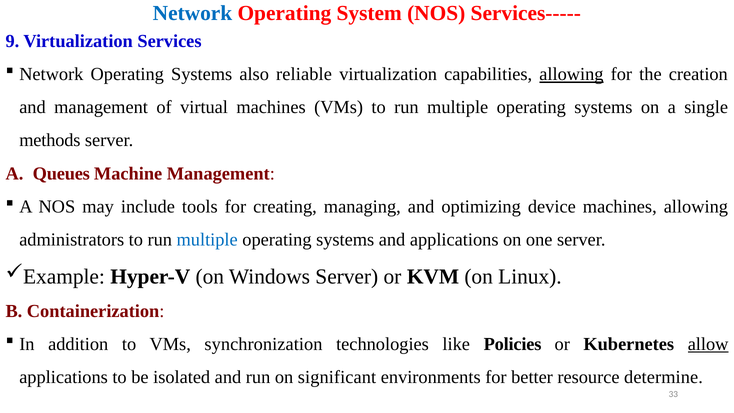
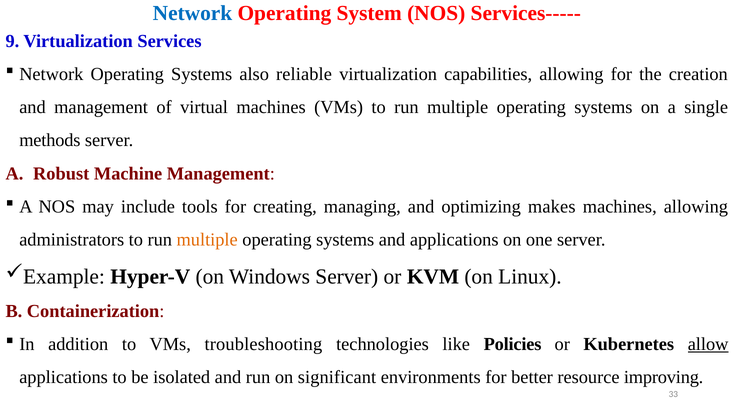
allowing underline: present -> none (571, 74)
Queues: Queues -> Robust (61, 173)
device: device -> makes (552, 206)
multiple colour: blue -> orange (207, 239)
synchronization: synchronization -> troubleshooting (263, 344)
determine: determine -> improving (664, 377)
